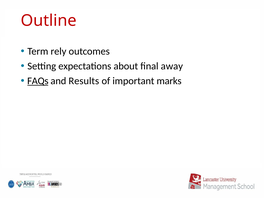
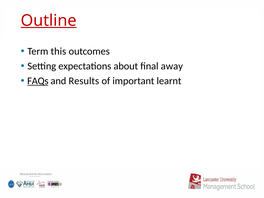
Outline underline: none -> present (49, 21)
rely: rely -> this (58, 51)
marks: marks -> learnt (169, 81)
